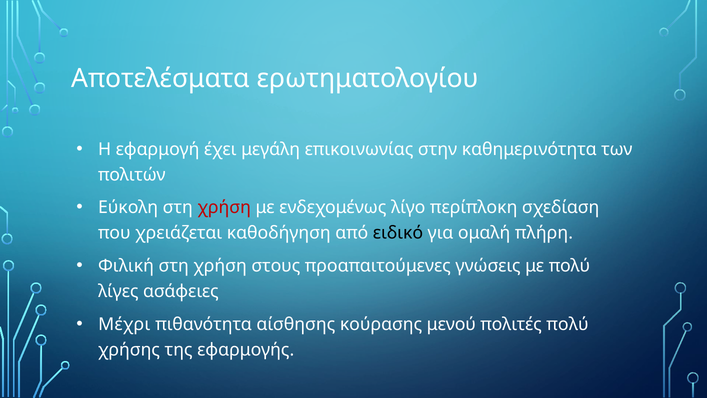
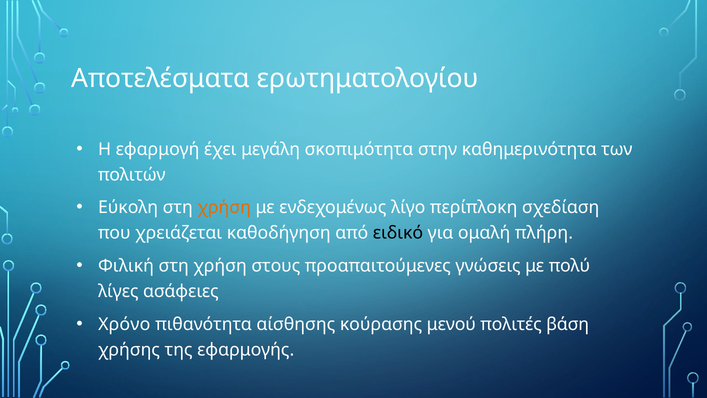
επικοινωνίας: επικοινωνίας -> σκοπιμότητα (359, 149)
χρήση colour: red -> orange (224, 207)
Μέχρι: Μέχρι -> Χρόνο (124, 324)
πολιτές πολύ: πολύ -> βάση (568, 324)
